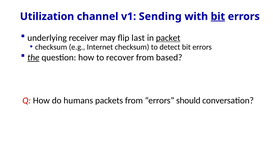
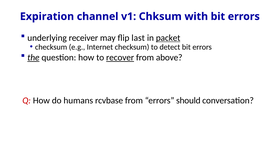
Utilization: Utilization -> Expiration (47, 16)
Sending: Sending -> Chksum (160, 16)
bit underline: present -> none (218, 16)
recover underline: none -> present (120, 57)
based: based -> above (169, 57)
packets: packets -> rcvbase (109, 100)
